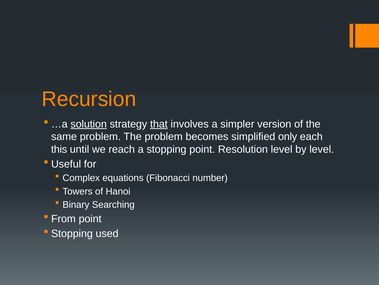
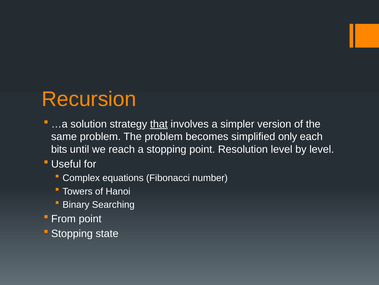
solution underline: present -> none (89, 124)
this: this -> bits (59, 149)
used: used -> state (107, 233)
